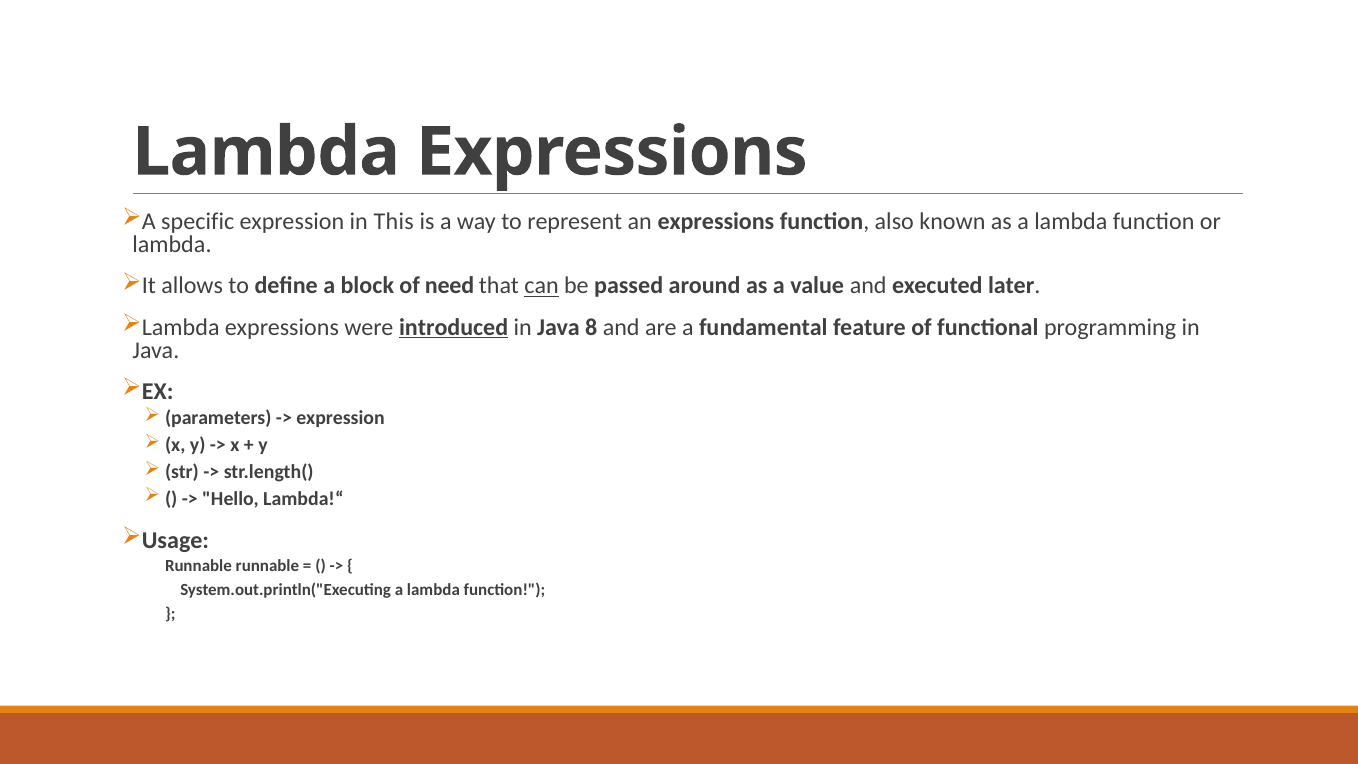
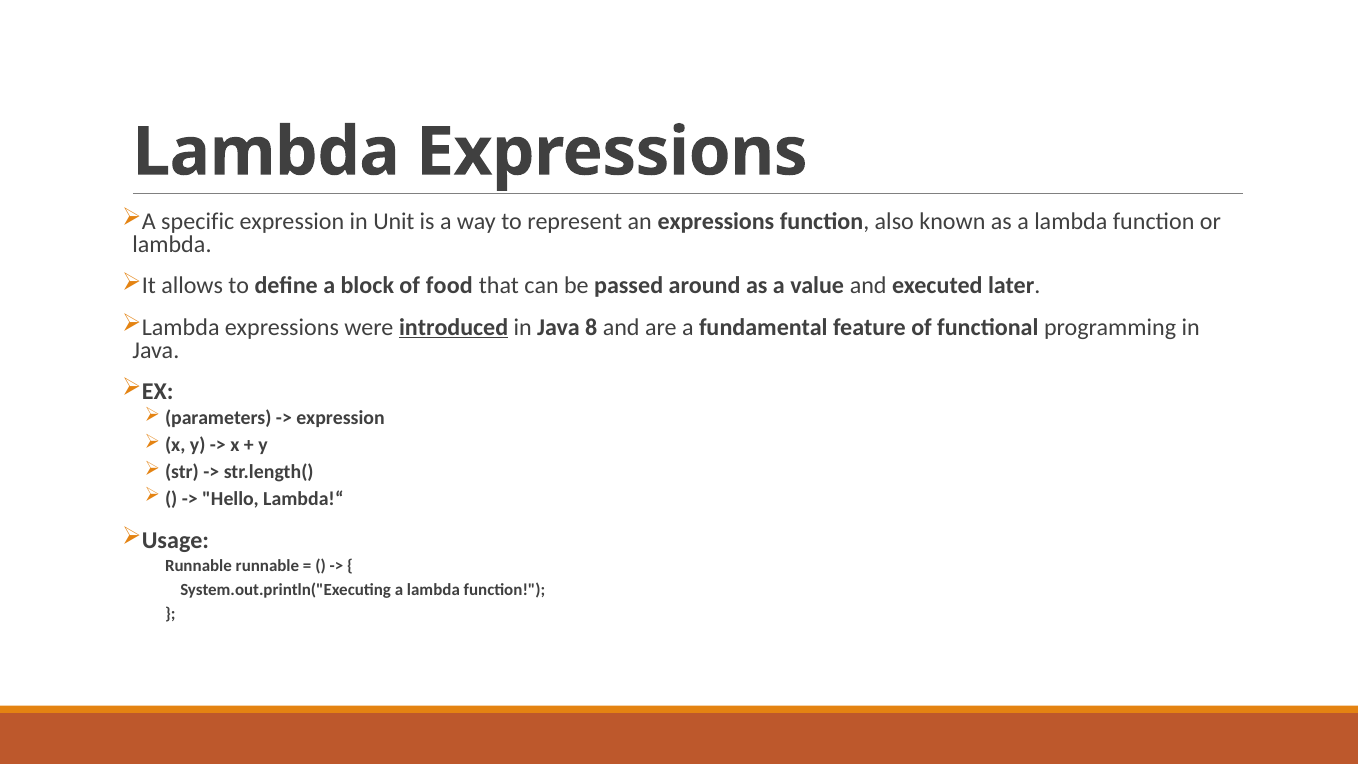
This: This -> Unit (394, 221)
need: need -> food (449, 286)
can underline: present -> none (542, 286)
